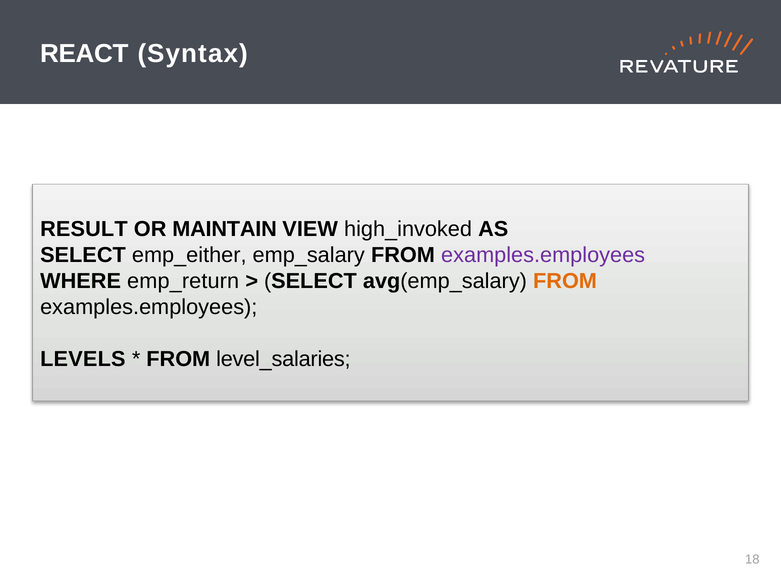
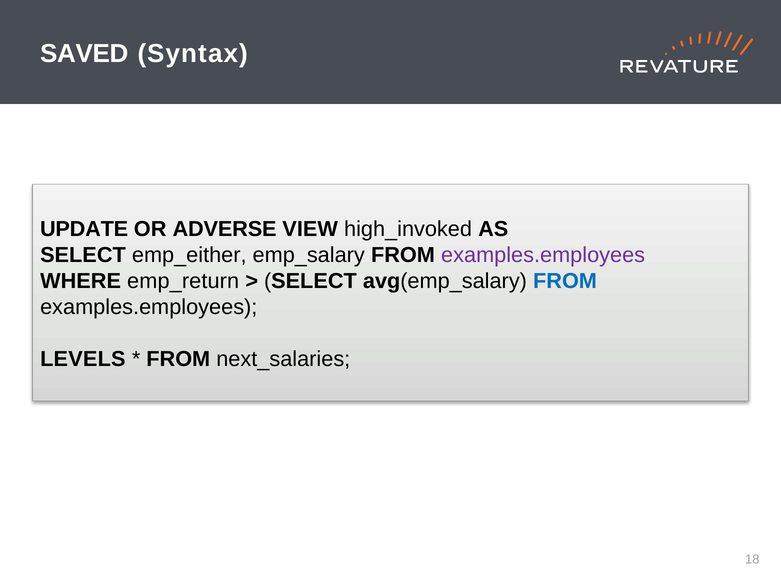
REACT: REACT -> SAVED (84, 54)
RESULT: RESULT -> UPDATE (84, 229)
MAINTAIN: MAINTAIN -> ADVERSE (225, 229)
FROM colour: orange -> blue (565, 281)
level_salaries: level_salaries -> next_salaries (283, 360)
